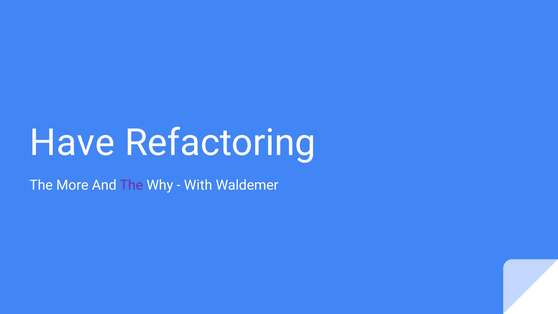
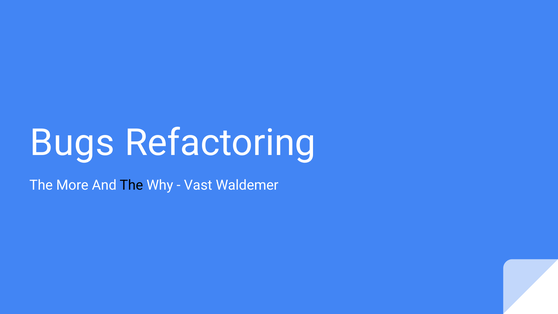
Have: Have -> Bugs (72, 143)
The colour: purple -> black (131, 185)
With: With -> Vast (198, 185)
